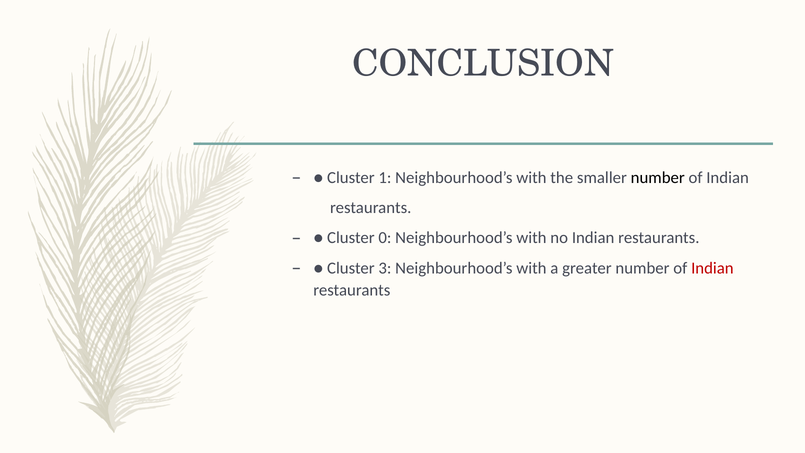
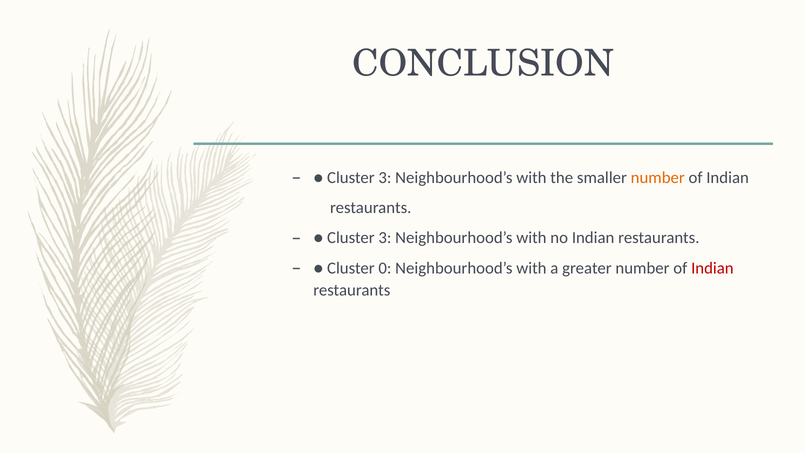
1: 1 -> 3 (385, 177)
number colour: black -> orange (658, 177)
0: 0 -> 3 (385, 238)
3: 3 -> 0 (385, 268)
